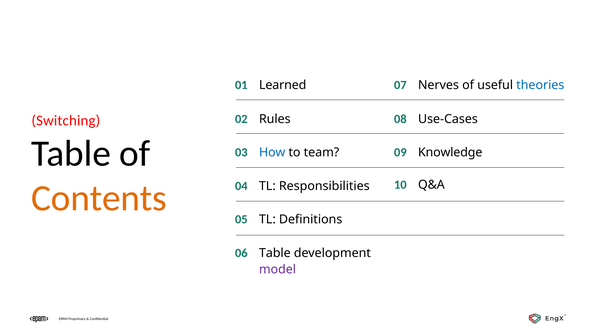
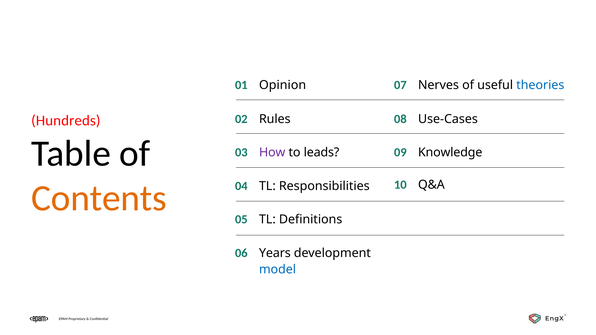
Learned: Learned -> Opinion (283, 85)
Switching: Switching -> Hundreds (66, 121)
How colour: blue -> purple (272, 152)
team: team -> leads (322, 152)
Table: Table -> Years (275, 253)
model colour: purple -> blue (278, 269)
